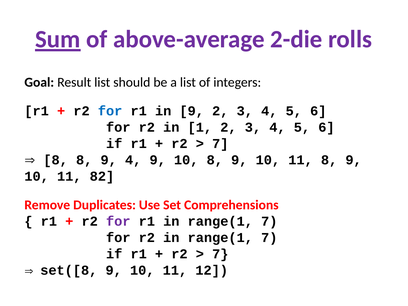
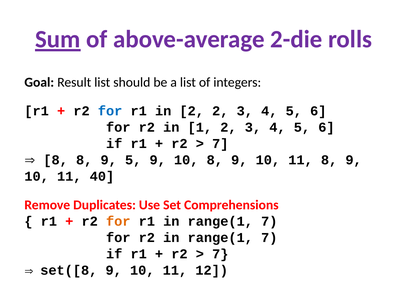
in 9: 9 -> 2 (192, 111)
9 4: 4 -> 5 (133, 160)
82: 82 -> 40 (102, 176)
for colour: purple -> orange (118, 221)
